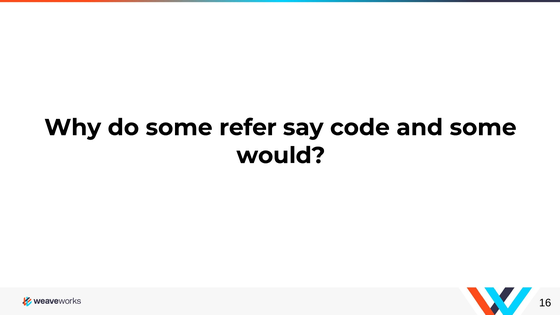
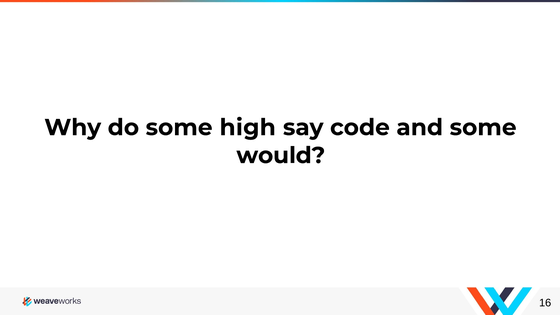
refer: refer -> high (248, 127)
